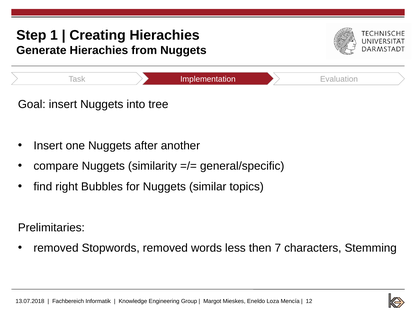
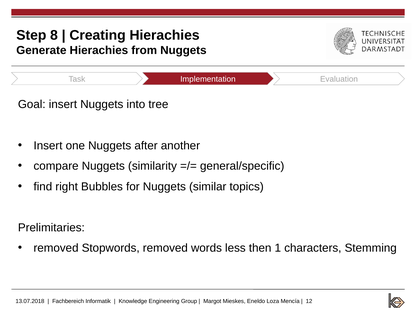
1: 1 -> 8 (54, 35)
7: 7 -> 1 (278, 248)
